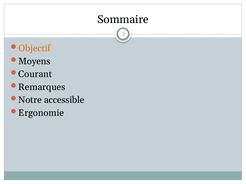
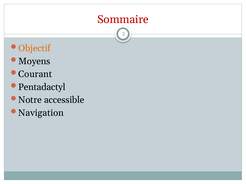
Sommaire colour: black -> red (123, 19)
Remarques: Remarques -> Pentadactyl (42, 87)
Ergonomie: Ergonomie -> Navigation (41, 113)
